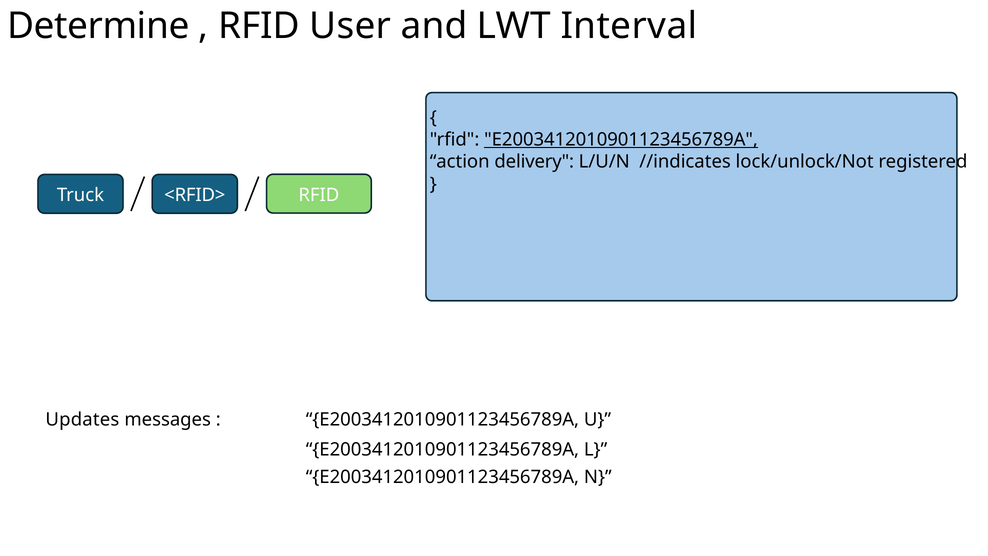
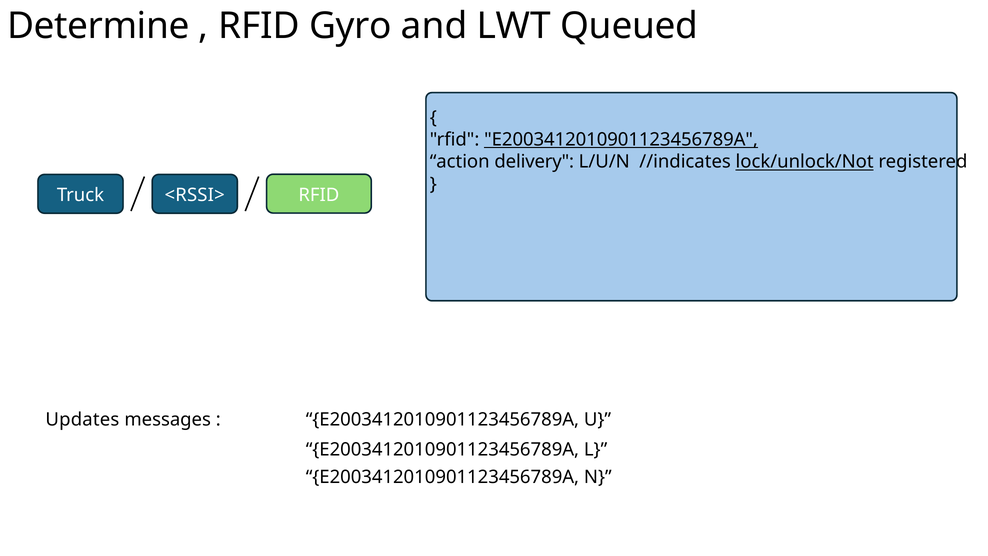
User: User -> Gyro (351, 26)
Interval: Interval -> Queued (629, 26)
lock/unlock/Not underline: none -> present (805, 162)
<RFID>: <RFID> -> <RSSI> (195, 195)
